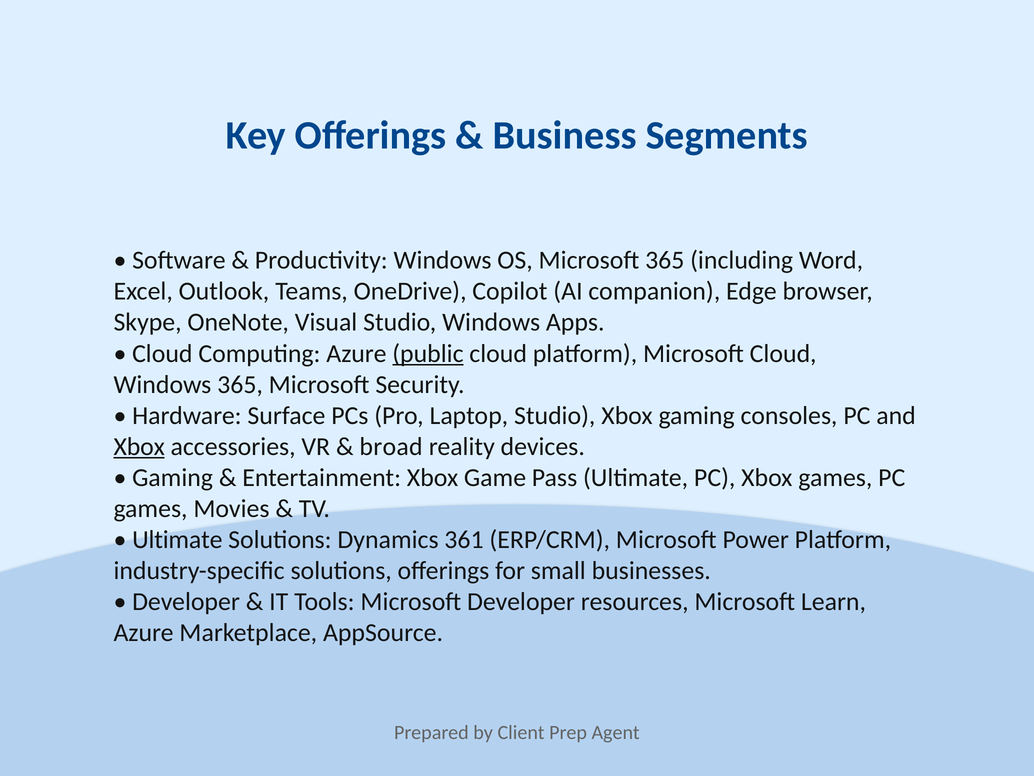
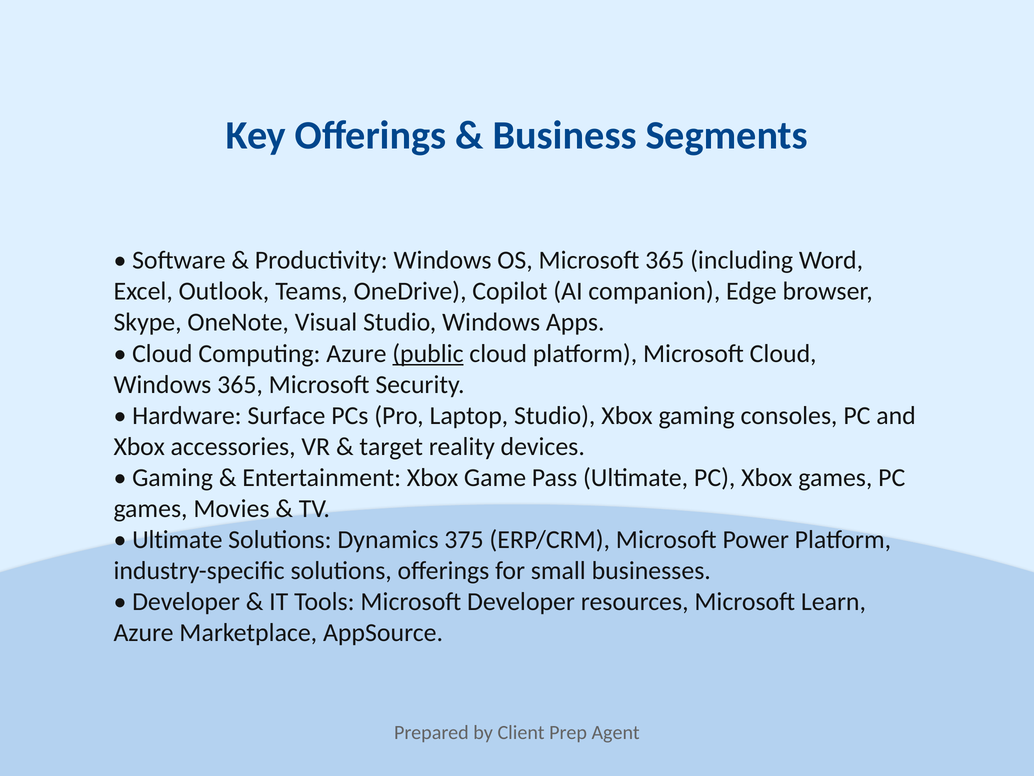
Xbox underline: present -> none (139, 446)
broad: broad -> target (391, 446)
361: 361 -> 375 (464, 539)
